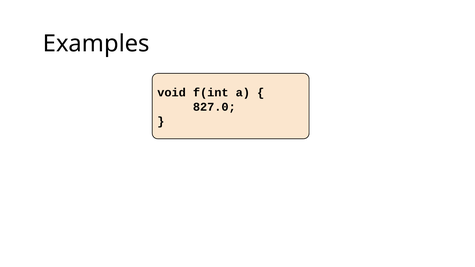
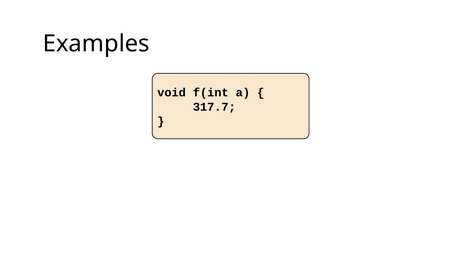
827.0: 827.0 -> 317.7 (214, 107)
